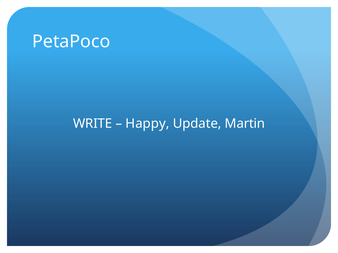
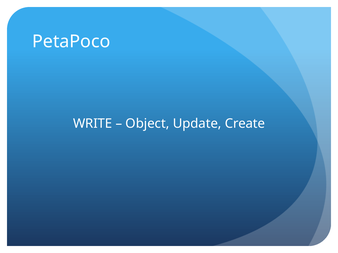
Happy: Happy -> Object (147, 124)
Martin: Martin -> Create (245, 124)
